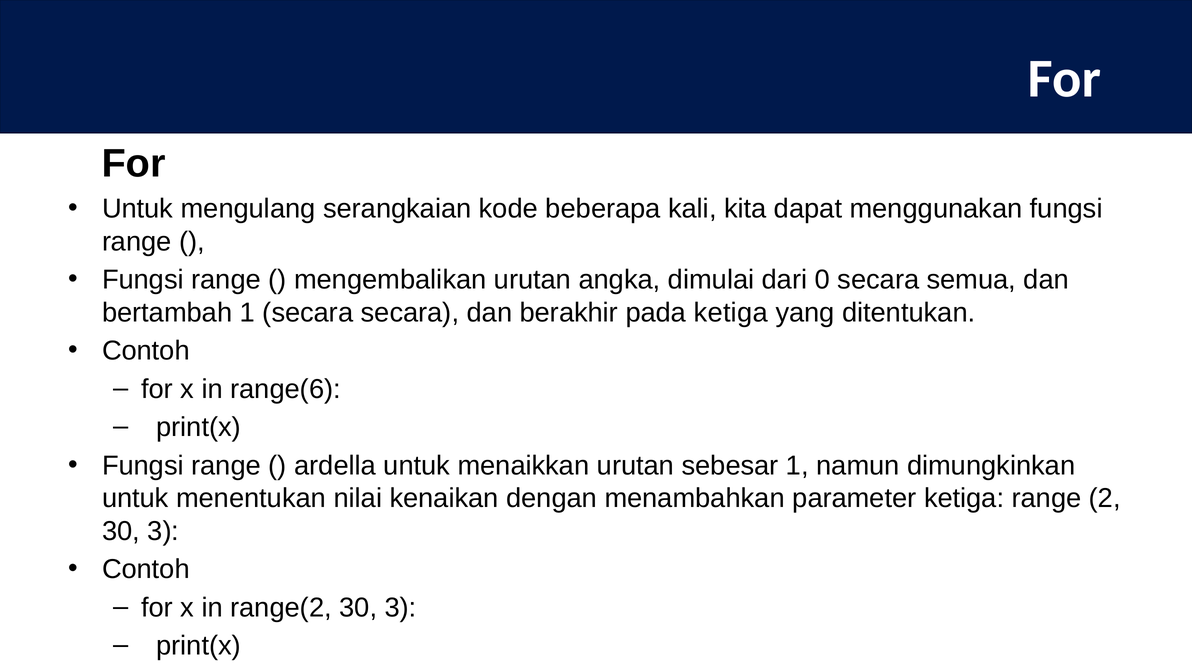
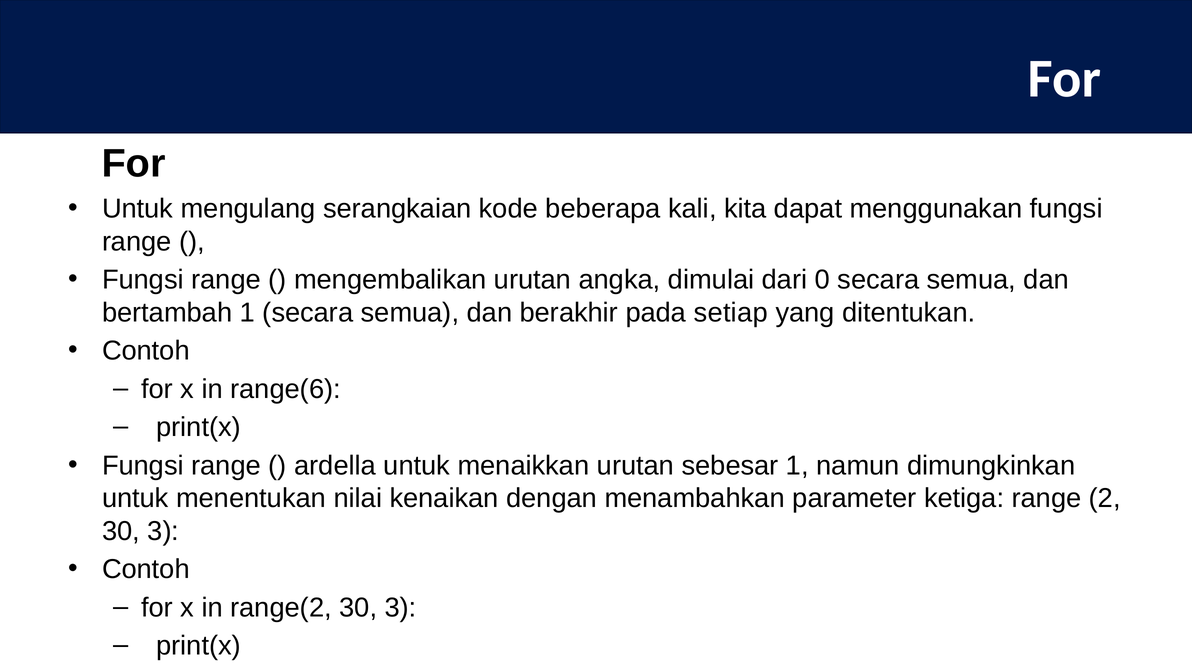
1 secara secara: secara -> semua (410, 312)
pada ketiga: ketiga -> setiap (731, 312)
